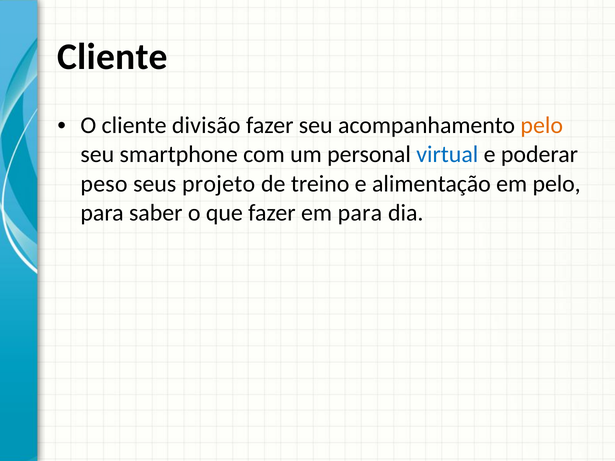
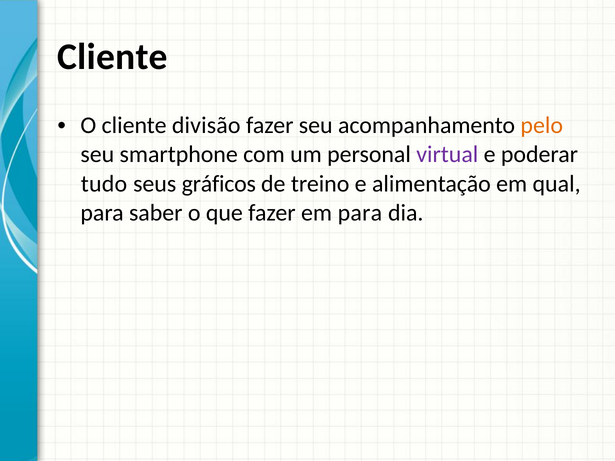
virtual colour: blue -> purple (447, 155)
peso: peso -> tudo (104, 184)
projeto: projeto -> gráficos (219, 184)
em pelo: pelo -> qual (557, 184)
